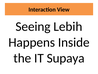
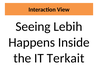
Supaya: Supaya -> Terkait (66, 58)
